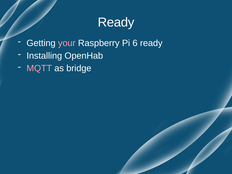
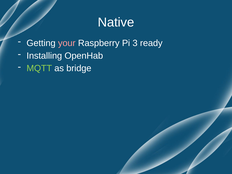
Ready: Ready -> Native (116, 22)
6: 6 -> 3 (135, 43)
MQTT colour: pink -> light green (39, 68)
